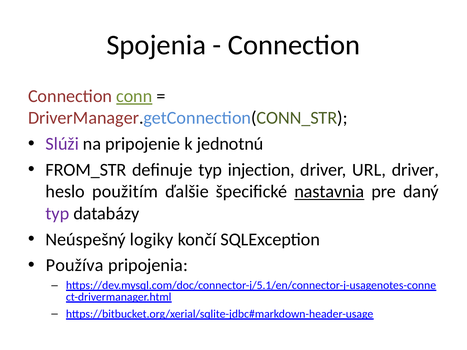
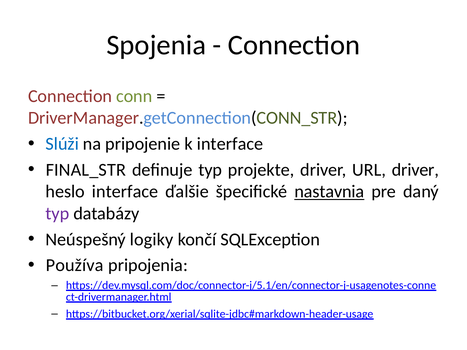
conn underline: present -> none (134, 96)
Slúži colour: purple -> blue (62, 144)
k jednotnú: jednotnú -> interface (230, 144)
FROM_STR: FROM_STR -> FINAL_STR (86, 170)
injection: injection -> projekte (261, 170)
heslo použitím: použitím -> interface (125, 192)
